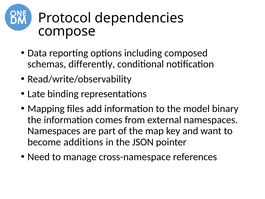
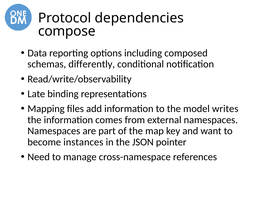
binary: binary -> writes (225, 109)
additions: additions -> instances (83, 142)
